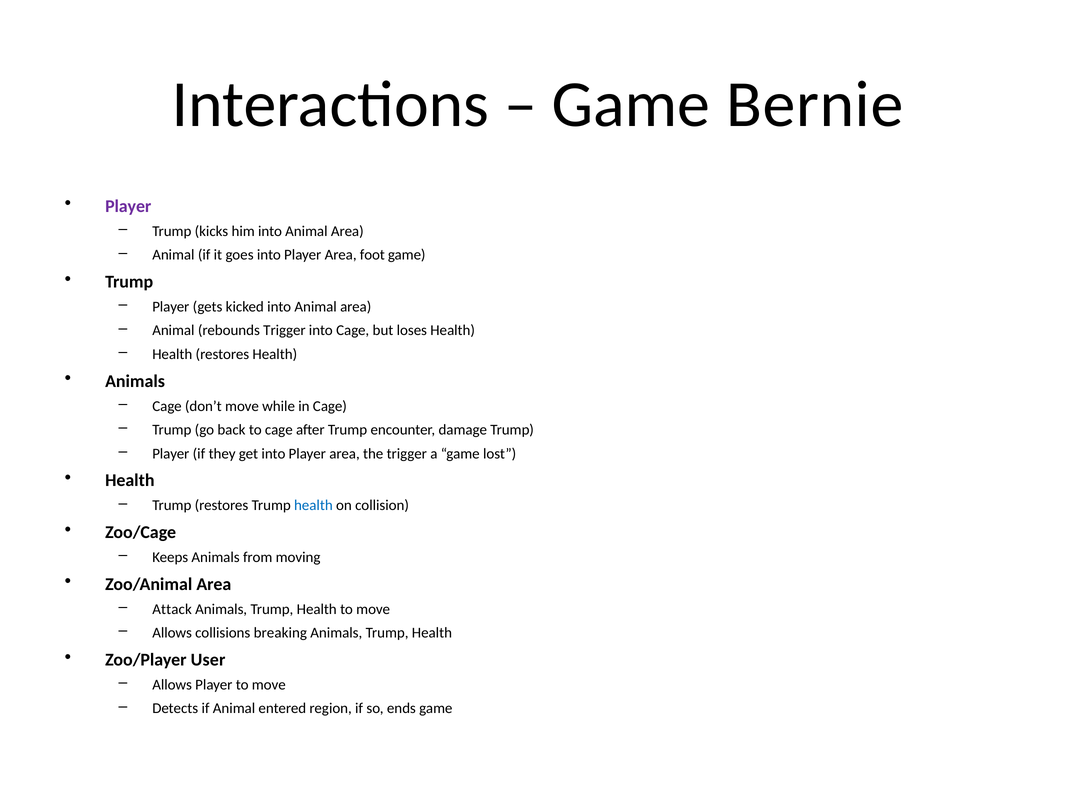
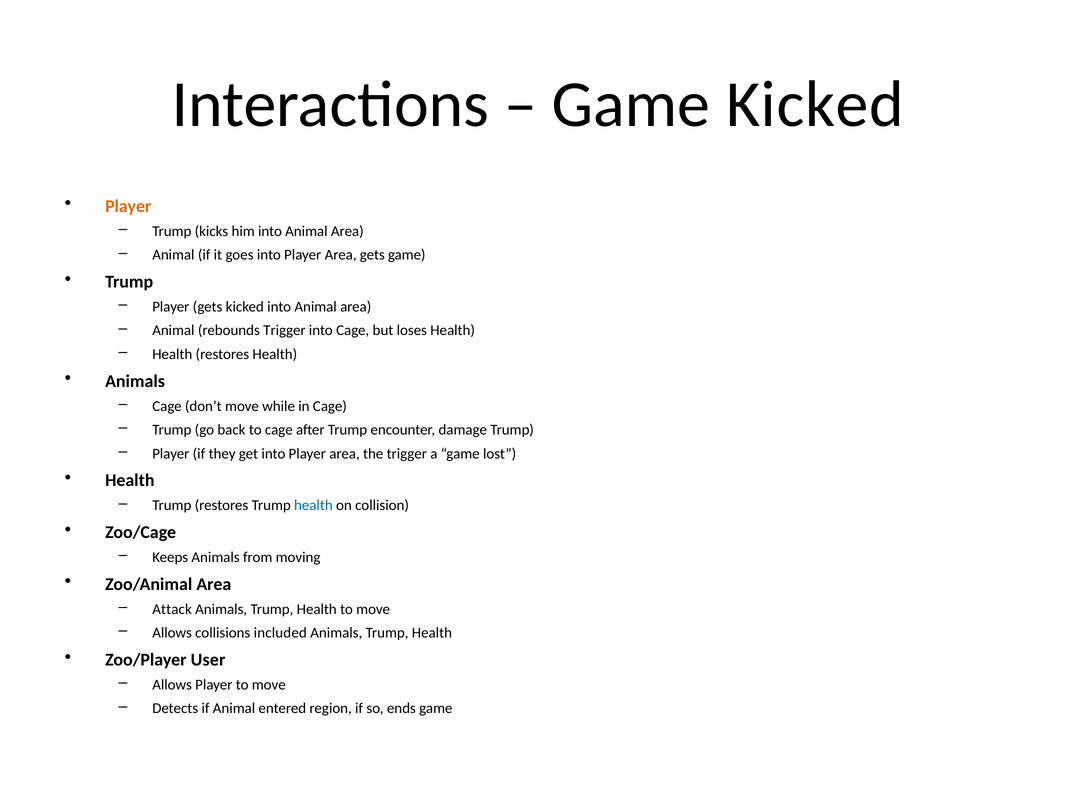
Game Bernie: Bernie -> Kicked (815, 104)
Player colour: purple -> orange (128, 206)
Area foot: foot -> gets (372, 255)
breaking: breaking -> included (280, 633)
